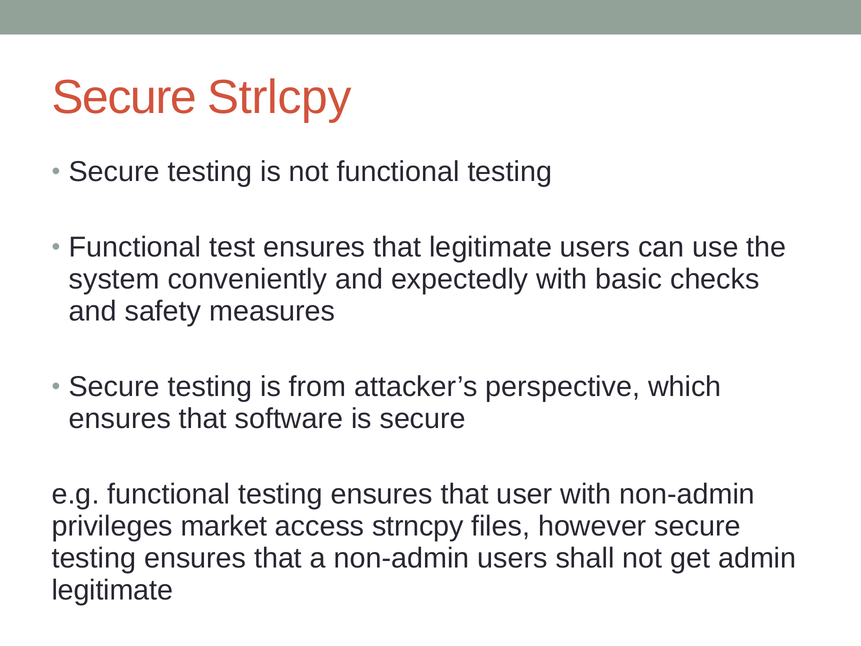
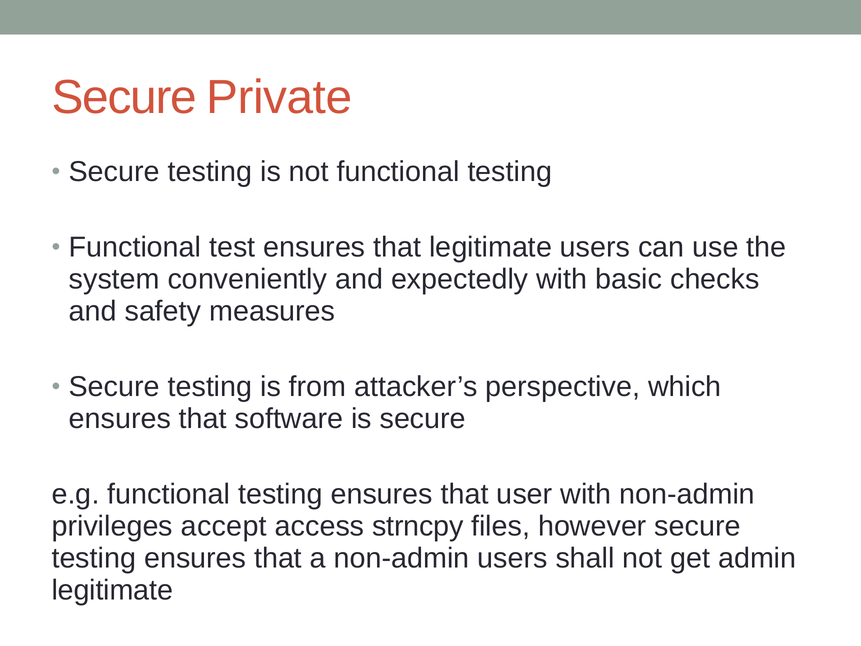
Strlcpy: Strlcpy -> Private (279, 98)
market: market -> accept (224, 526)
